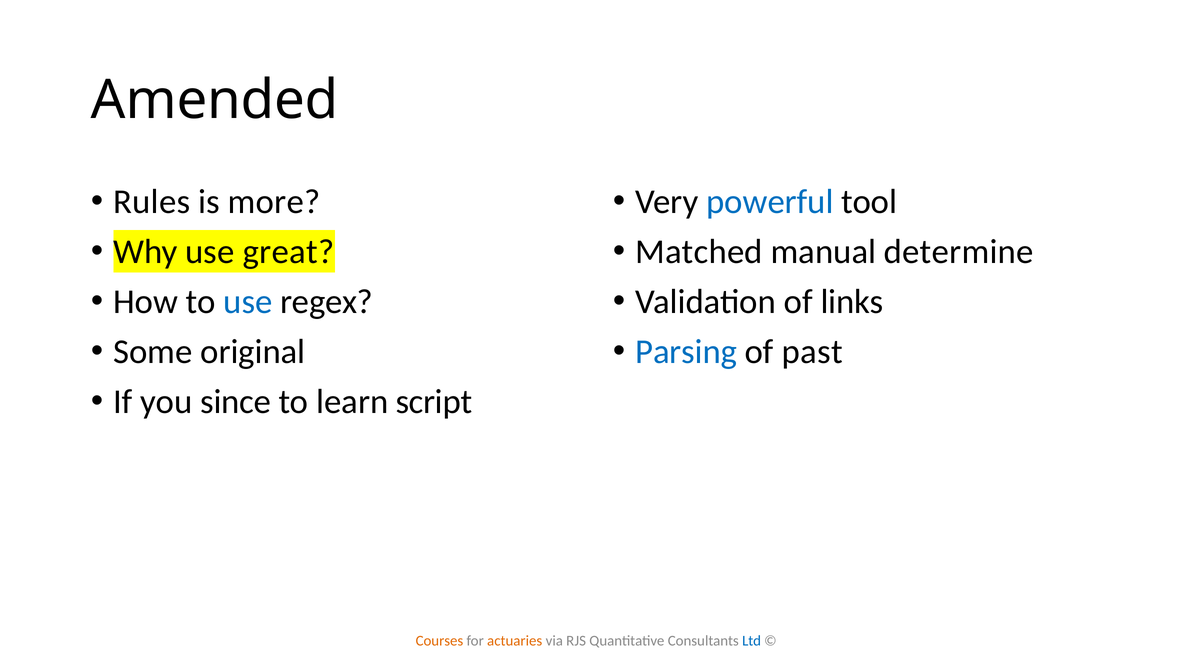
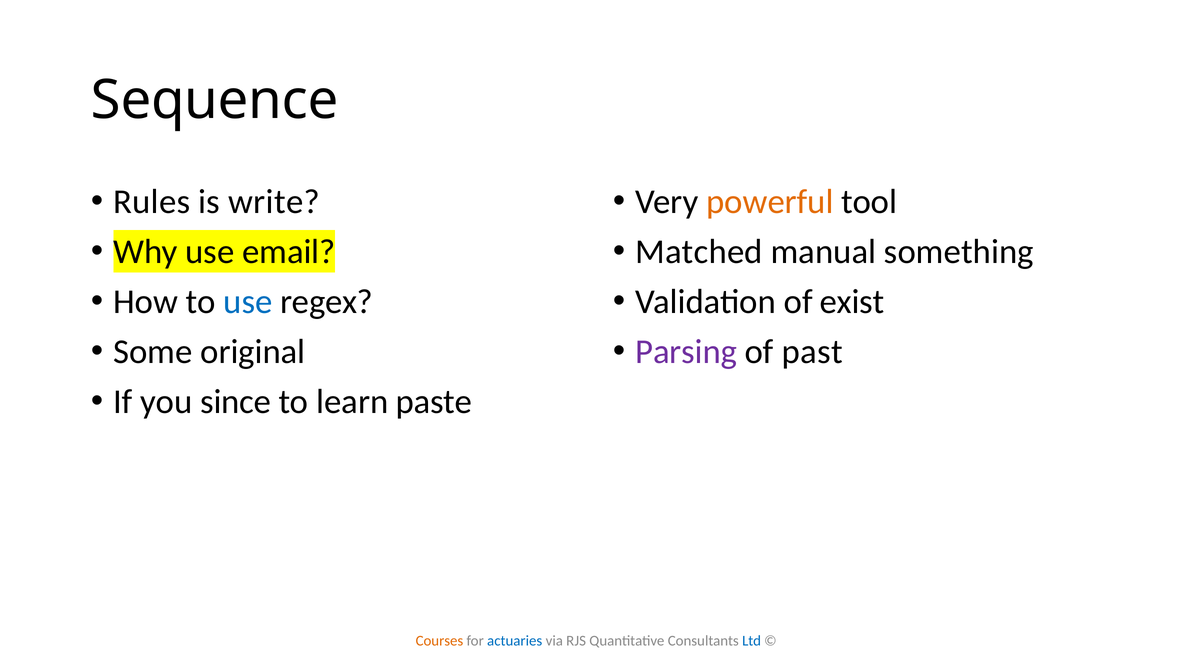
Amended: Amended -> Sequence (215, 100)
more: more -> write (274, 202)
powerful colour: blue -> orange (770, 202)
great: great -> email (289, 252)
determine: determine -> something (959, 252)
links: links -> exist (852, 302)
Parsing colour: blue -> purple (686, 352)
script: script -> paste (434, 402)
actuaries colour: orange -> blue (515, 641)
